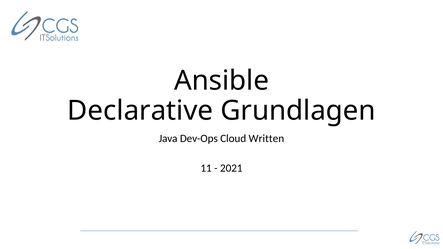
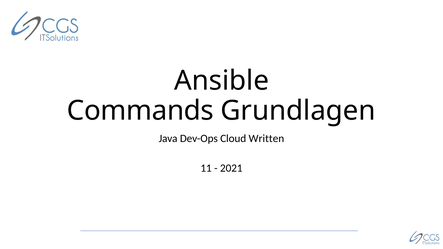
Declarative: Declarative -> Commands (140, 111)
